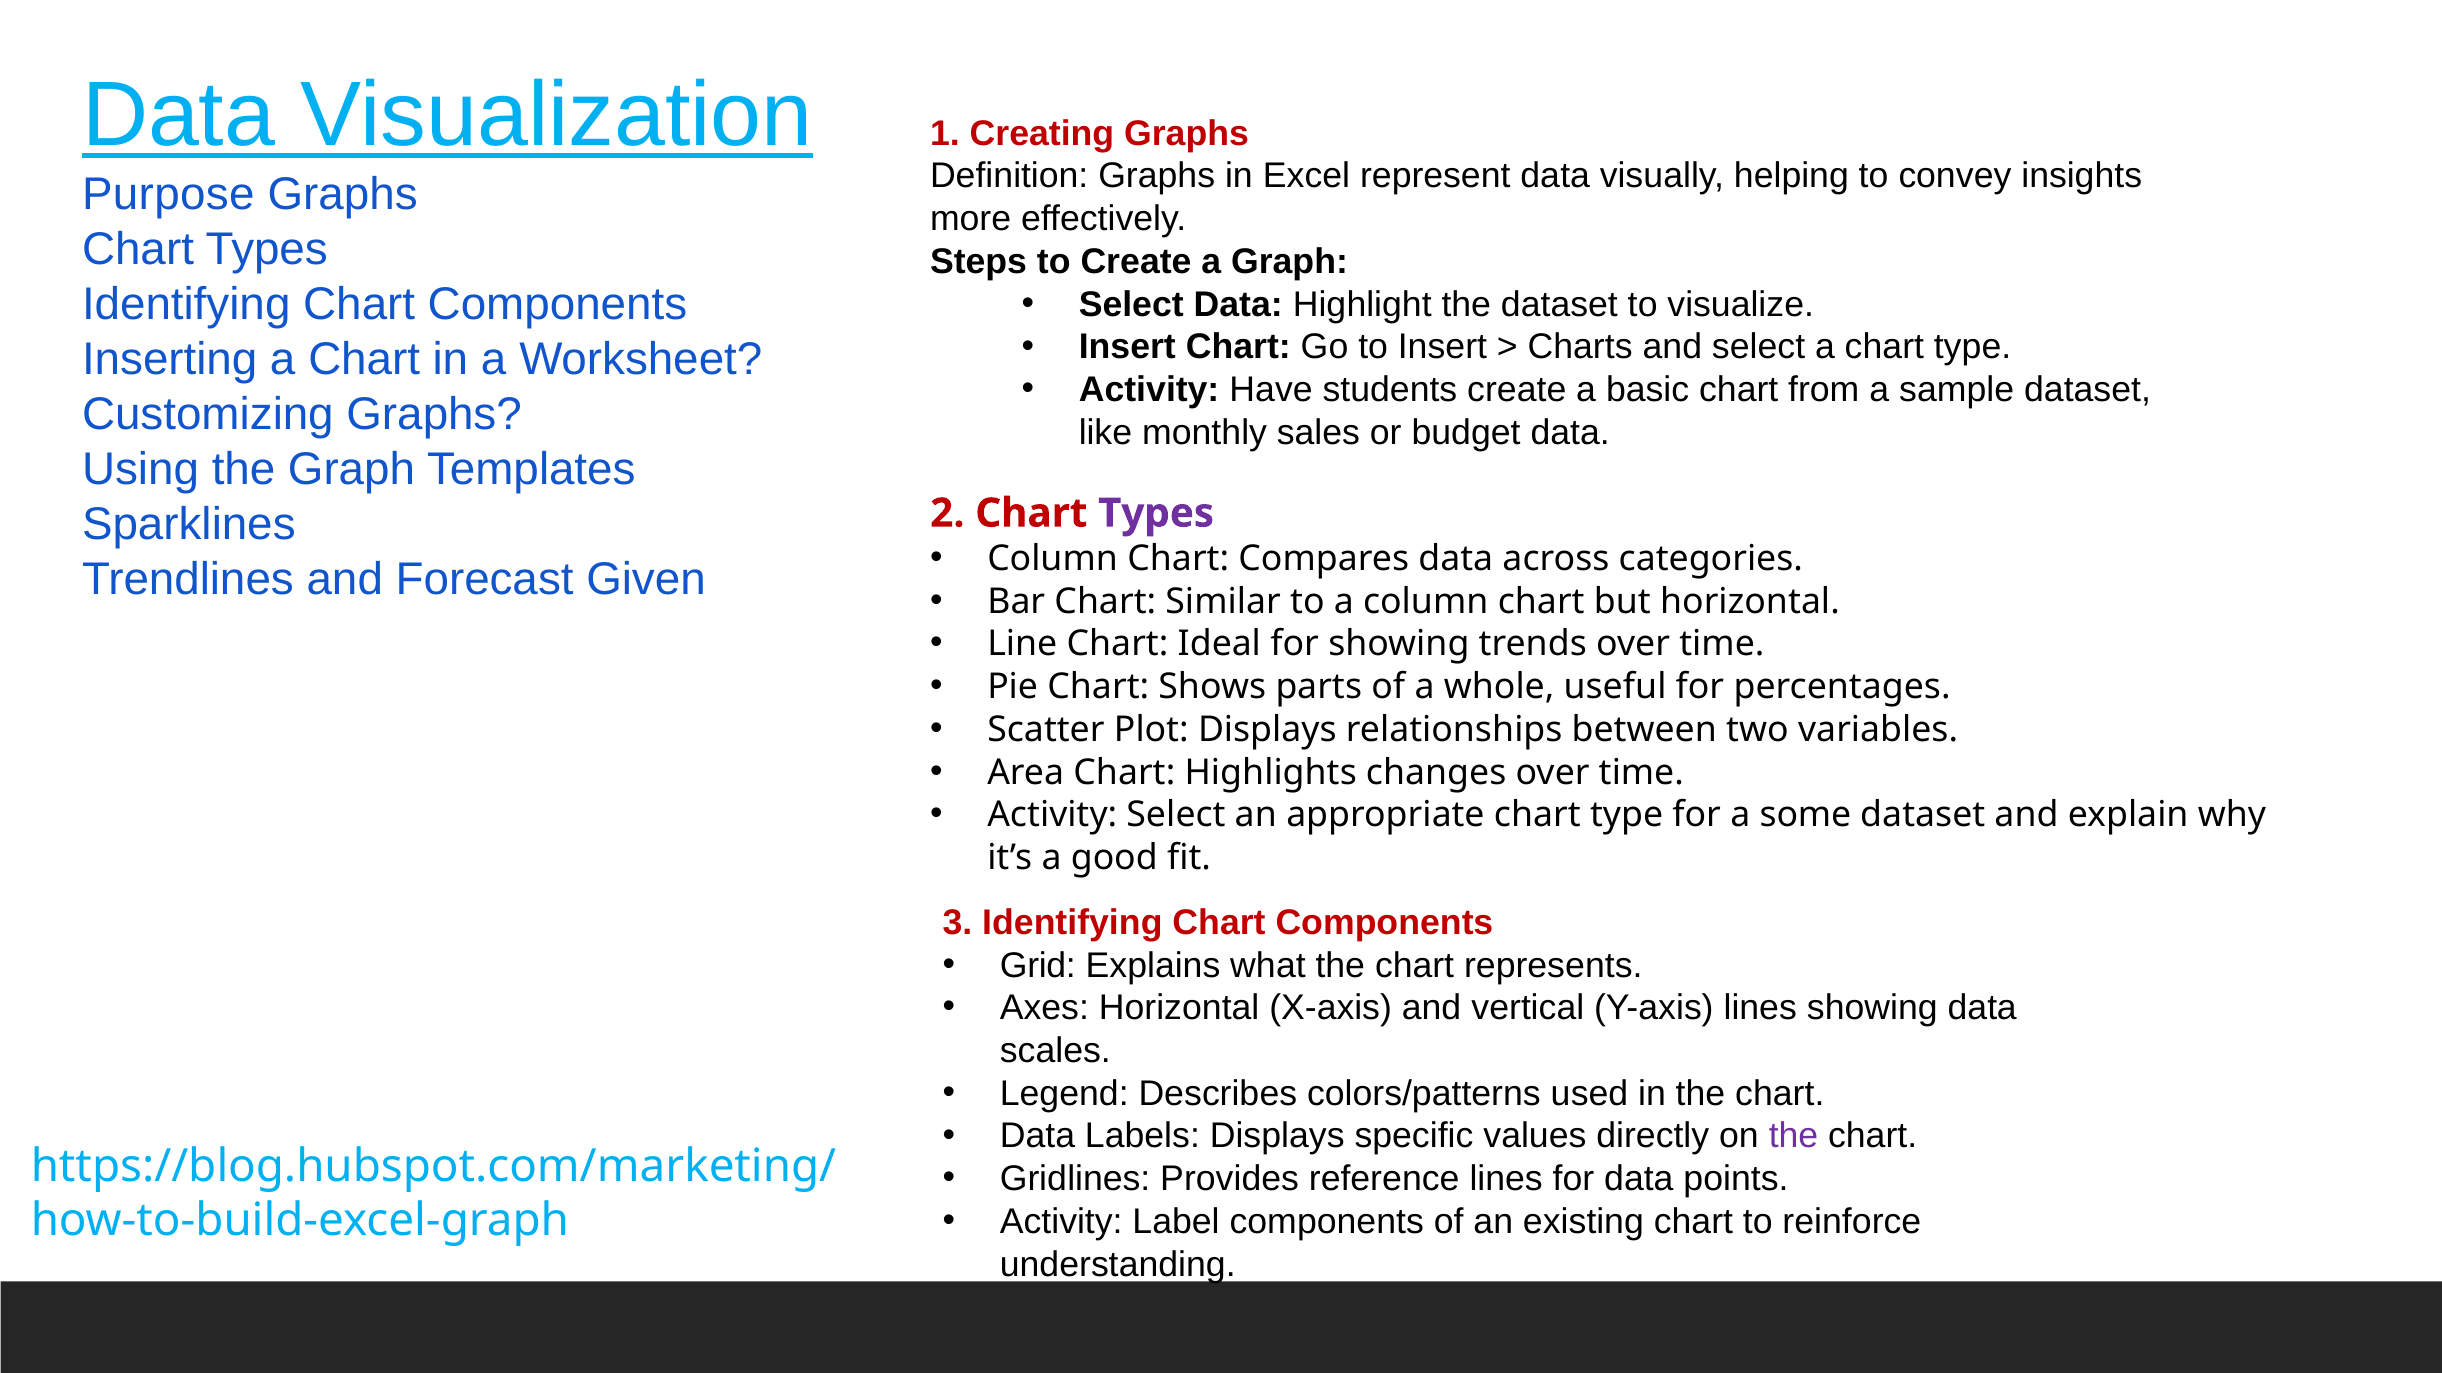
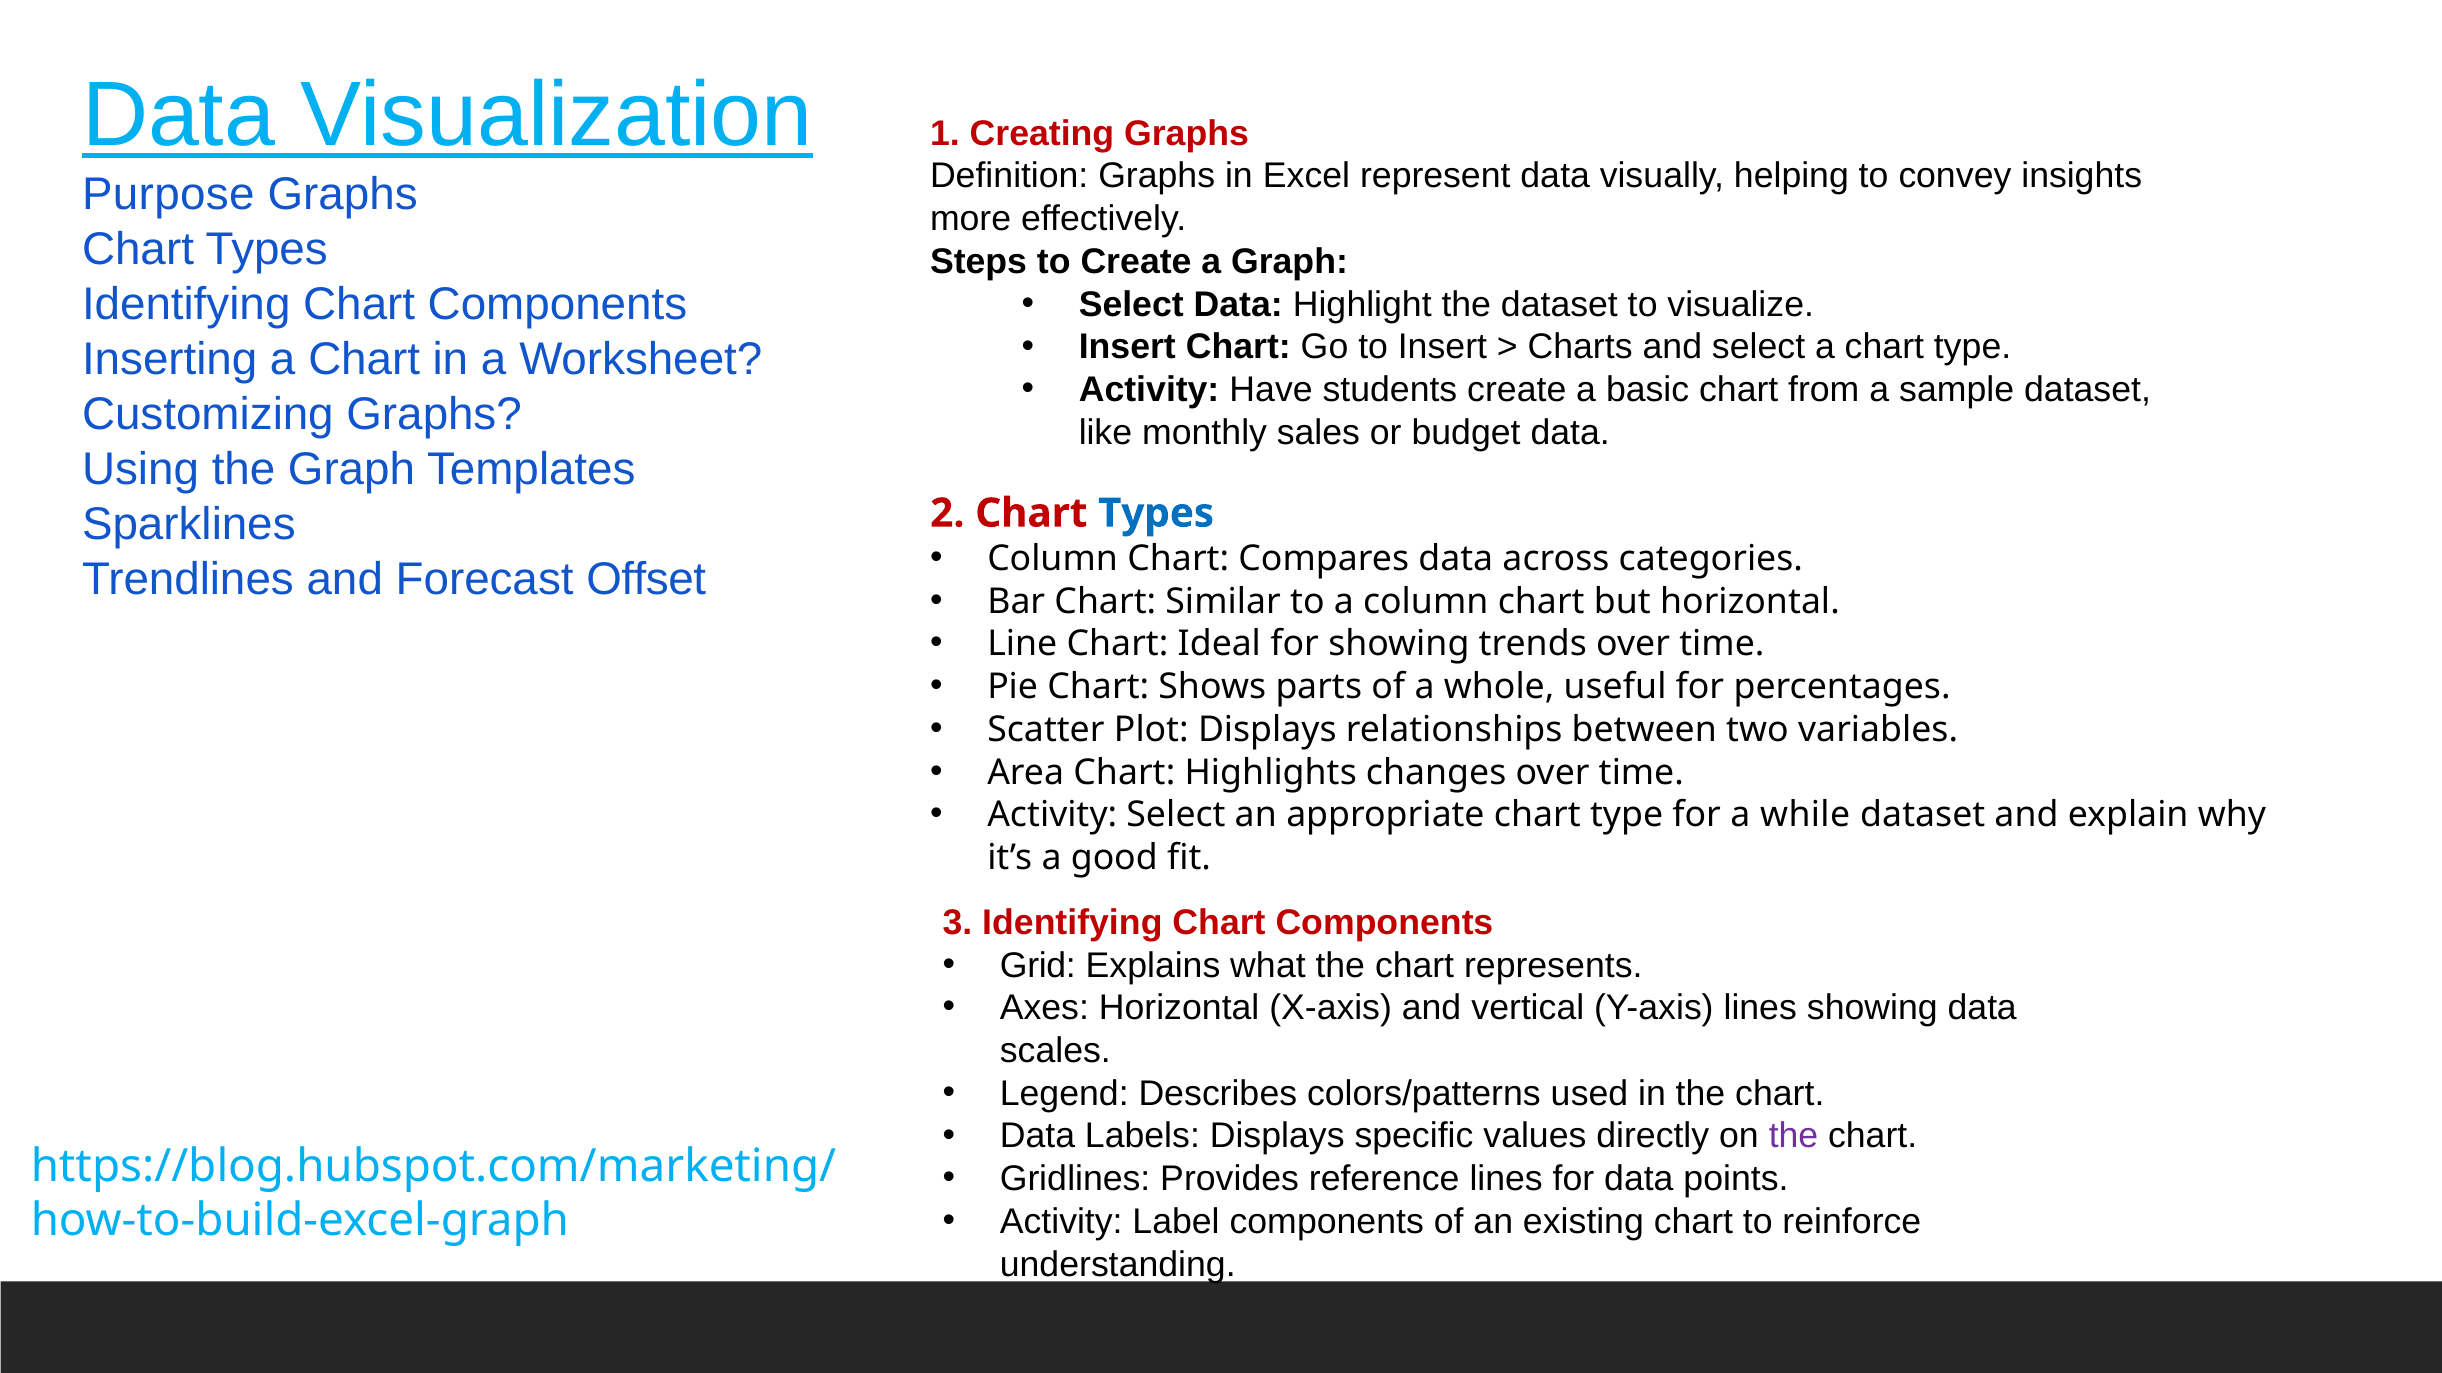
Types colour: purple -> blue (1156, 513)
Given: Given -> Offset (646, 579)
some: some -> while (1805, 815)
